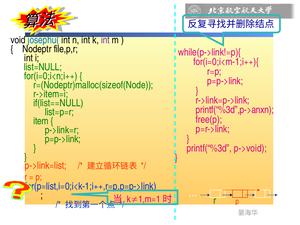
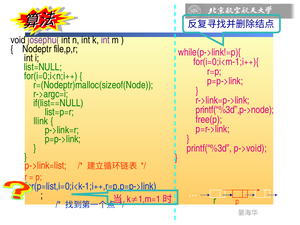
josephu( colour: blue -> purple (43, 40)
r->item=i: r->item=i -> r->argc=i (51, 94)
printf(“%3d”,p->anxn: printf(“%3d”,p->anxn -> printf(“%3d”,p->node (235, 110)
item: item -> llink (41, 121)
